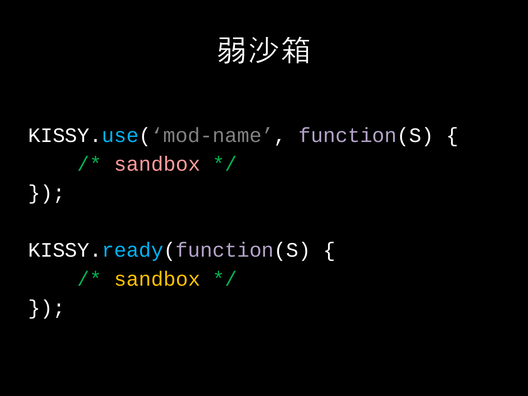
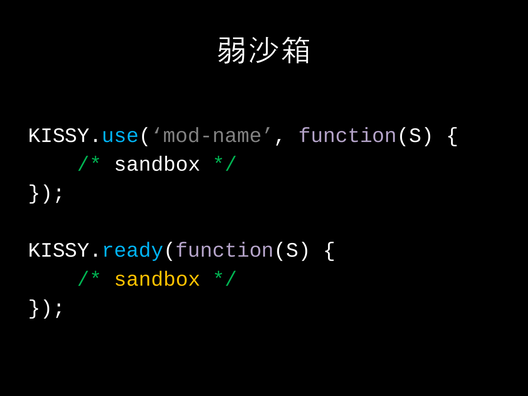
sandbox colour: pink -> white (157, 164)
